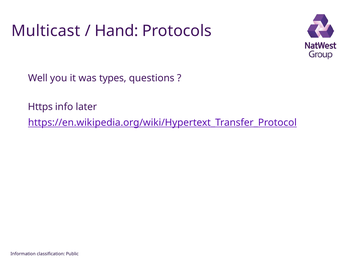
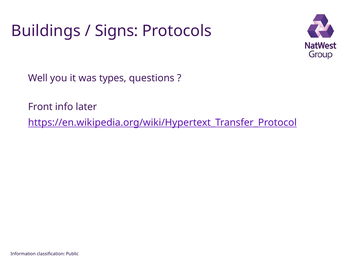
Multicast: Multicast -> Buildings (46, 31)
Hand: Hand -> Signs (117, 31)
Https: Https -> Front (40, 107)
